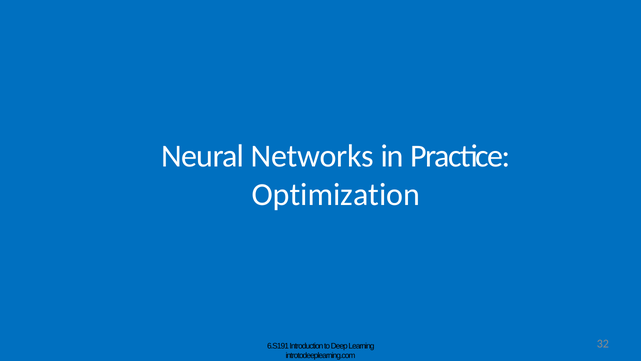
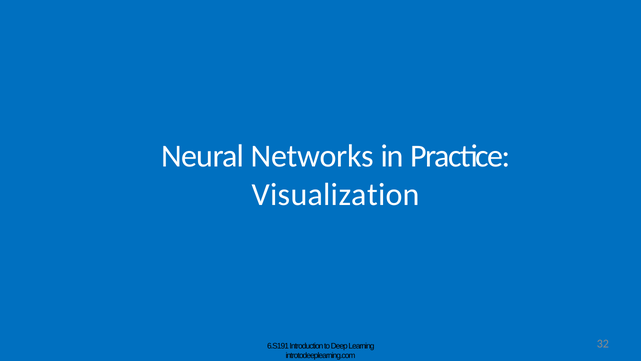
Optimization: Optimization -> Visualization (336, 194)
